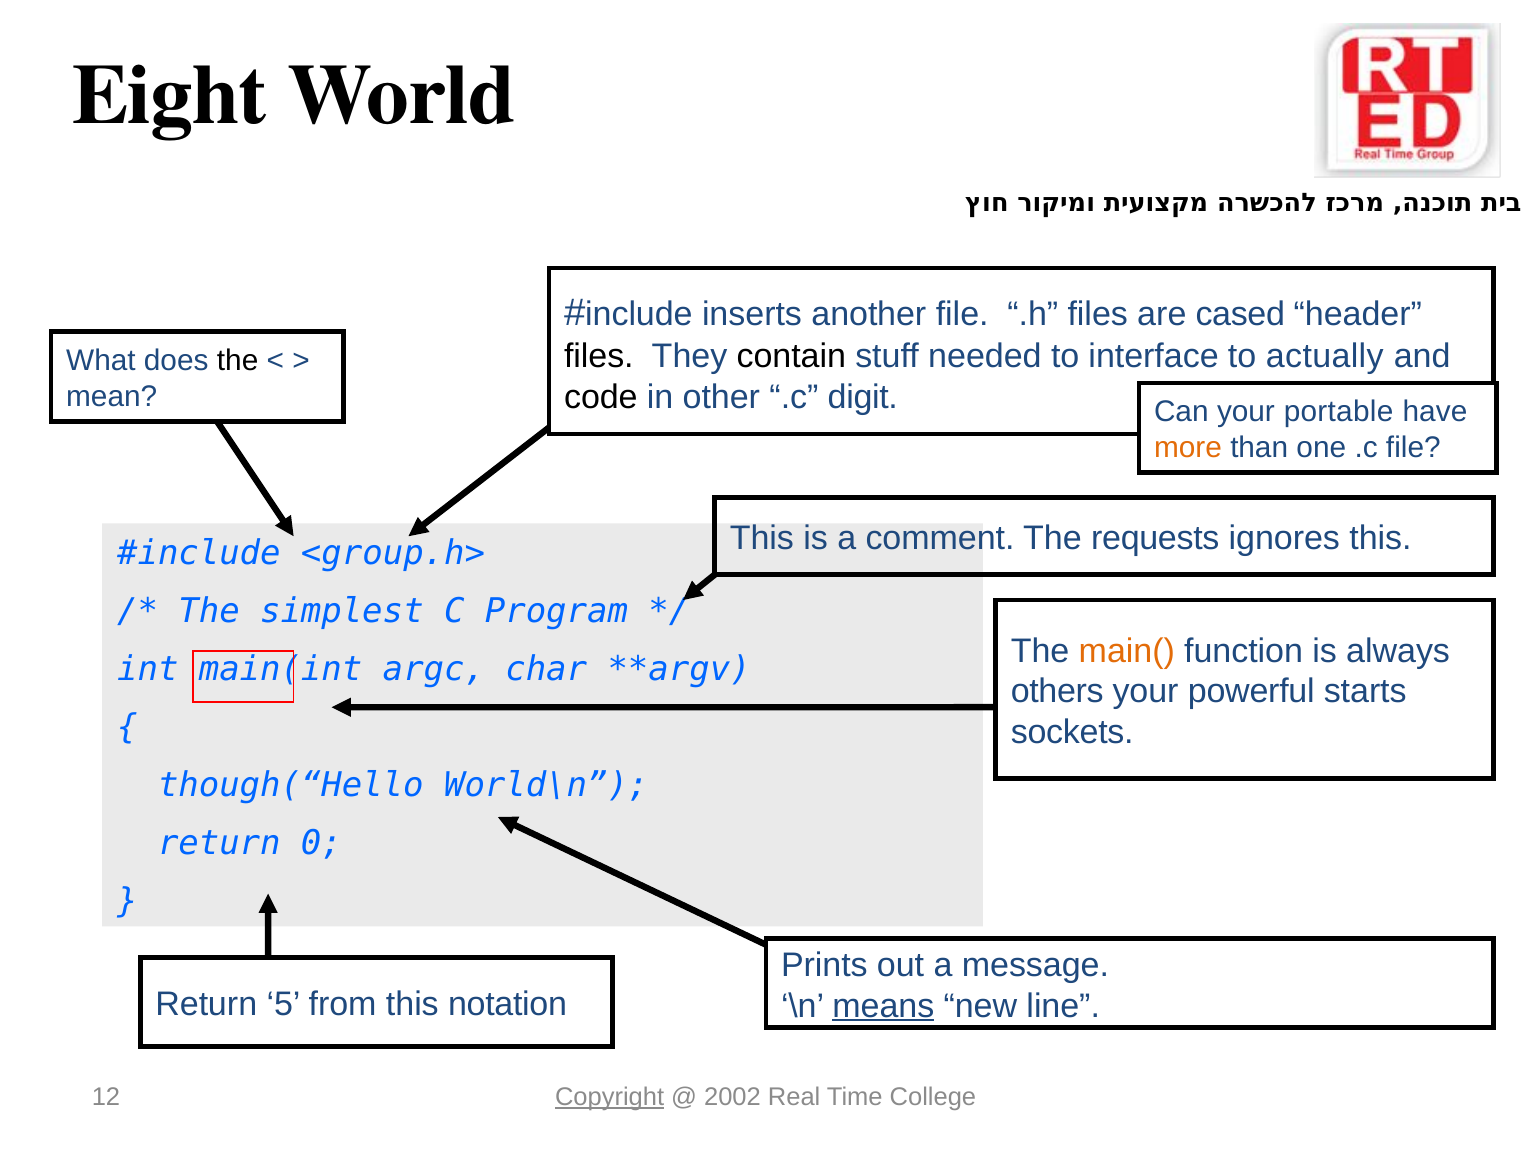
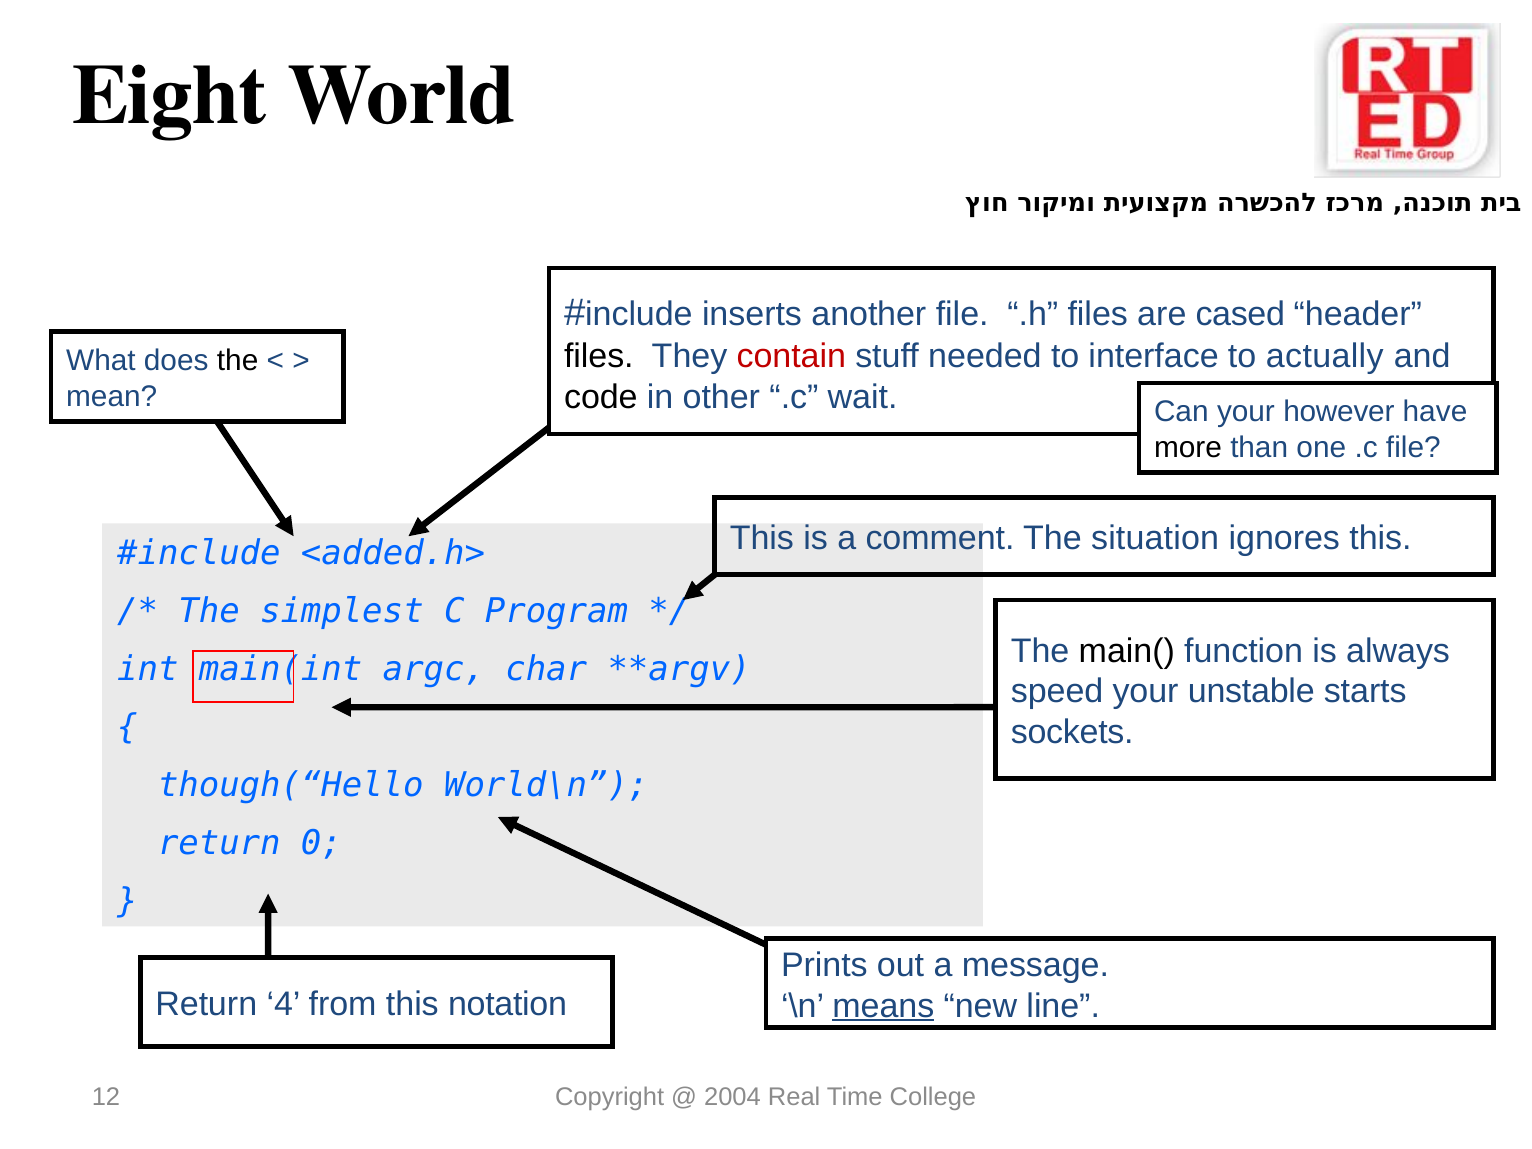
contain colour: black -> red (791, 356)
digit: digit -> wait (863, 397)
portable: portable -> however (1339, 412)
more colour: orange -> black (1188, 448)
requests: requests -> situation (1155, 538)
<group.h>: <group.h> -> <added.h> (393, 554)
main( colour: orange -> black (1127, 651)
others: others -> speed (1057, 692)
powerful: powerful -> unstable (1251, 692)
5: 5 -> 4 (284, 1004)
Copyright underline: present -> none (610, 1097)
2002: 2002 -> 2004 (732, 1097)
